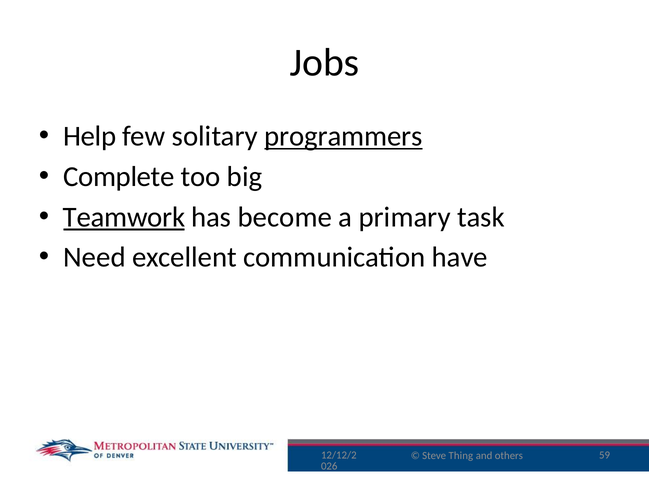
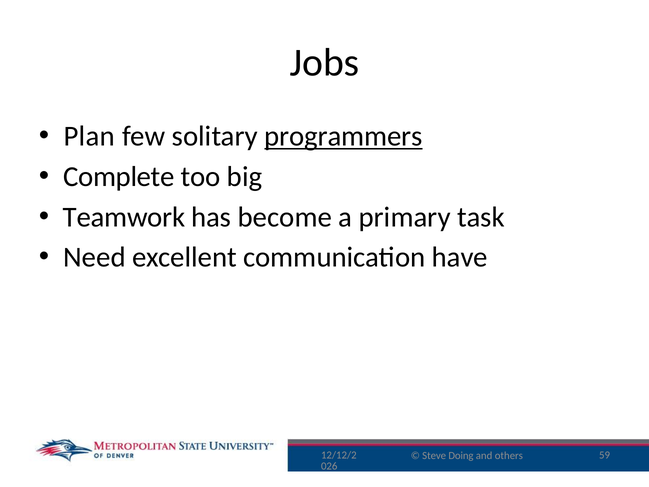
Help: Help -> Plan (89, 136)
Teamwork underline: present -> none (124, 217)
Thing: Thing -> Doing (461, 456)
